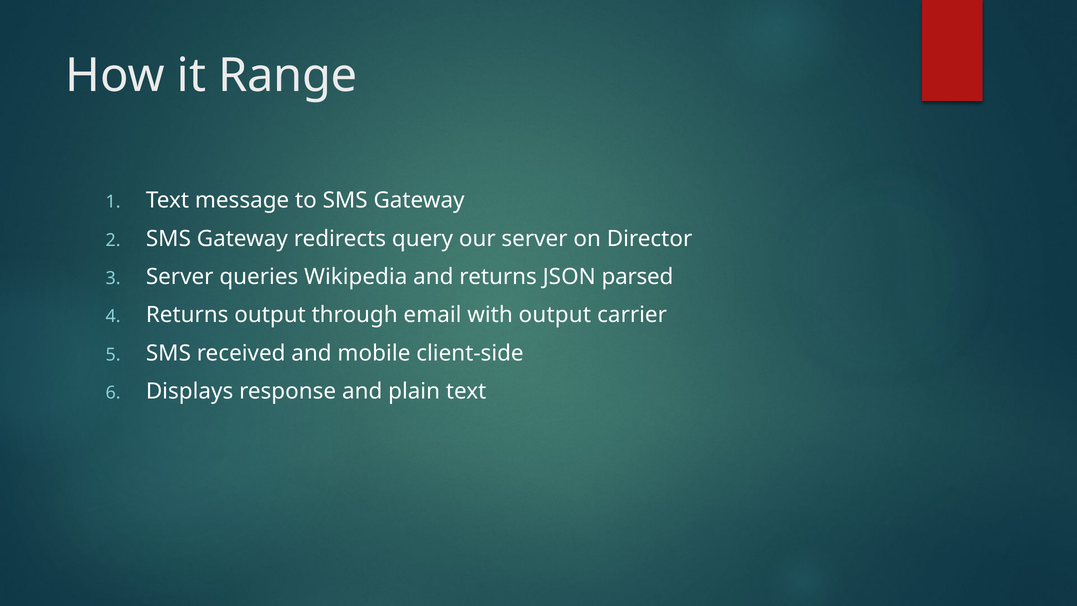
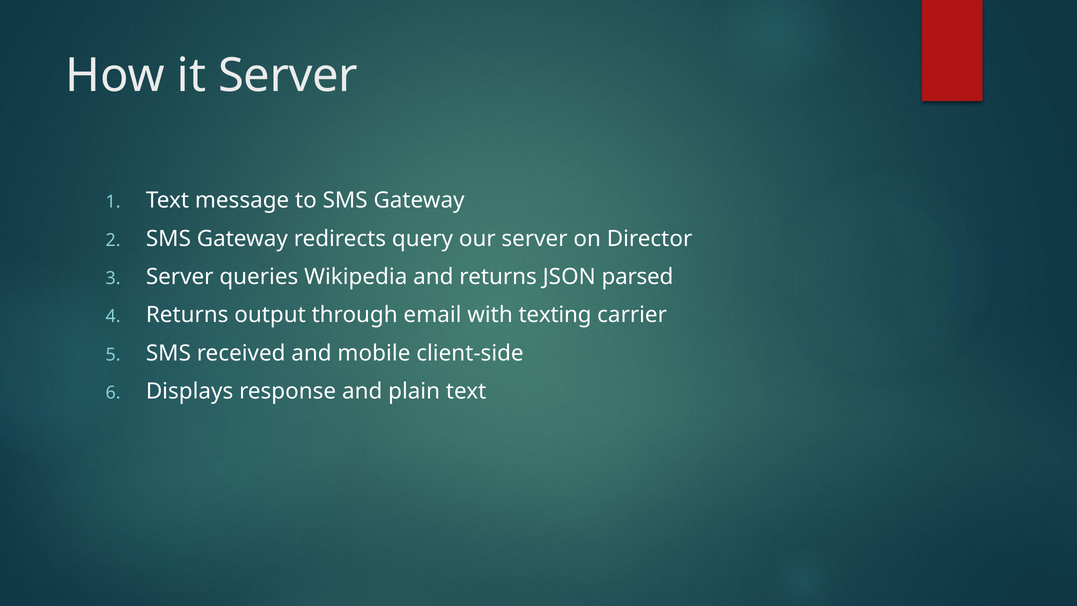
it Range: Range -> Server (288, 76)
with output: output -> texting (555, 315)
